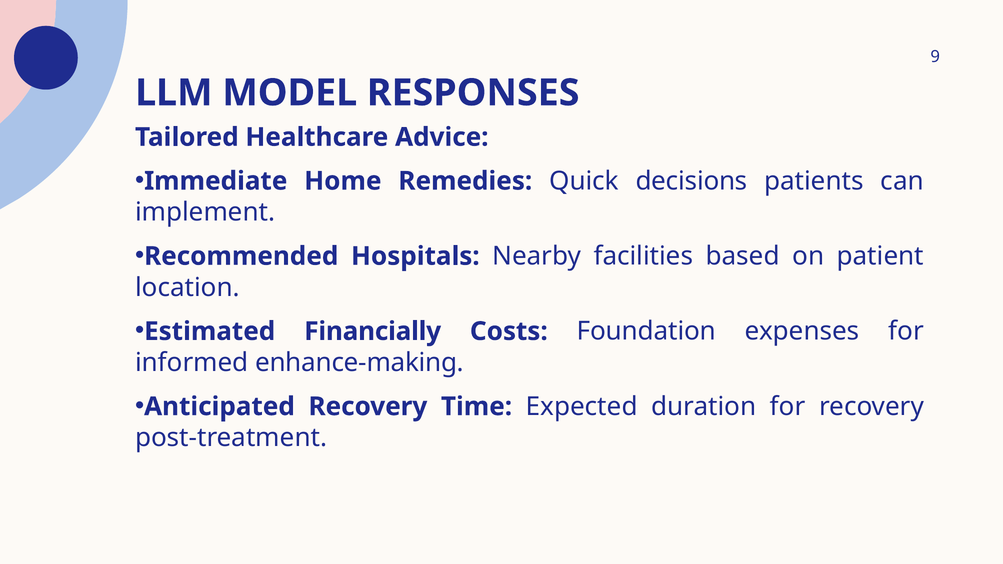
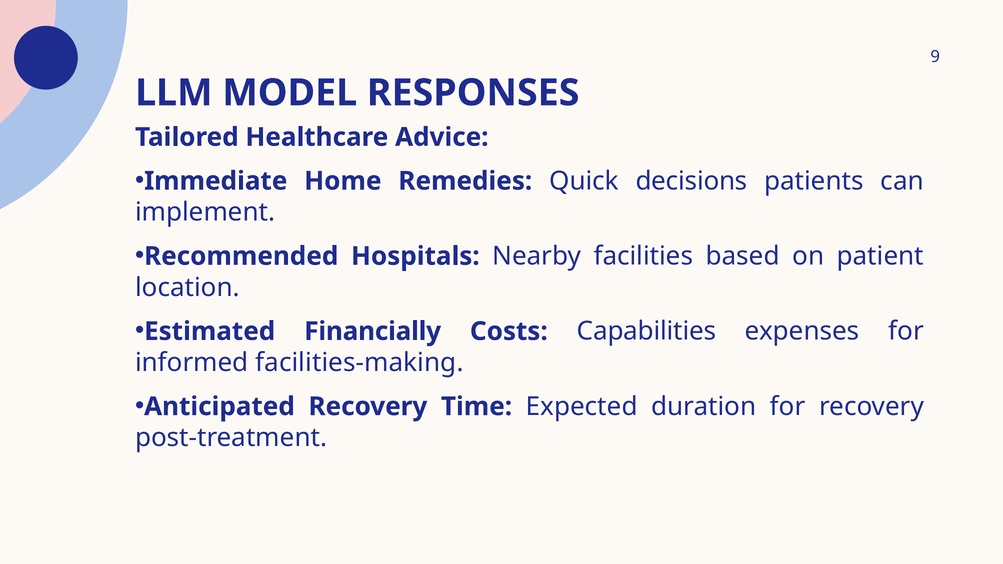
Foundation: Foundation -> Capabilities (646, 331)
enhance-making: enhance-making -> facilities-making (359, 363)
